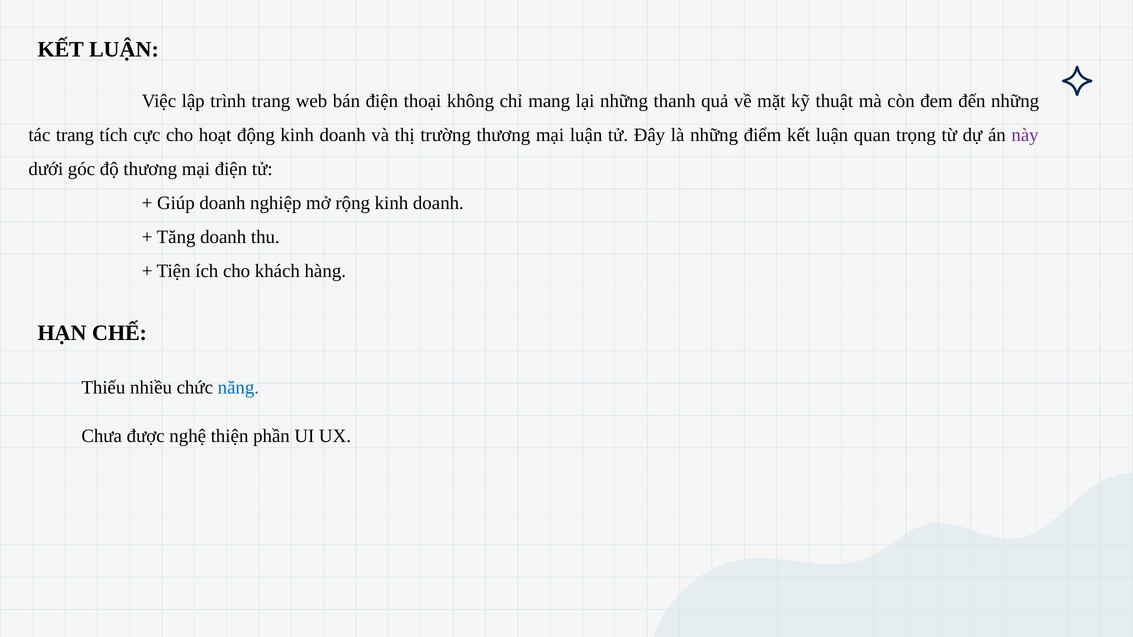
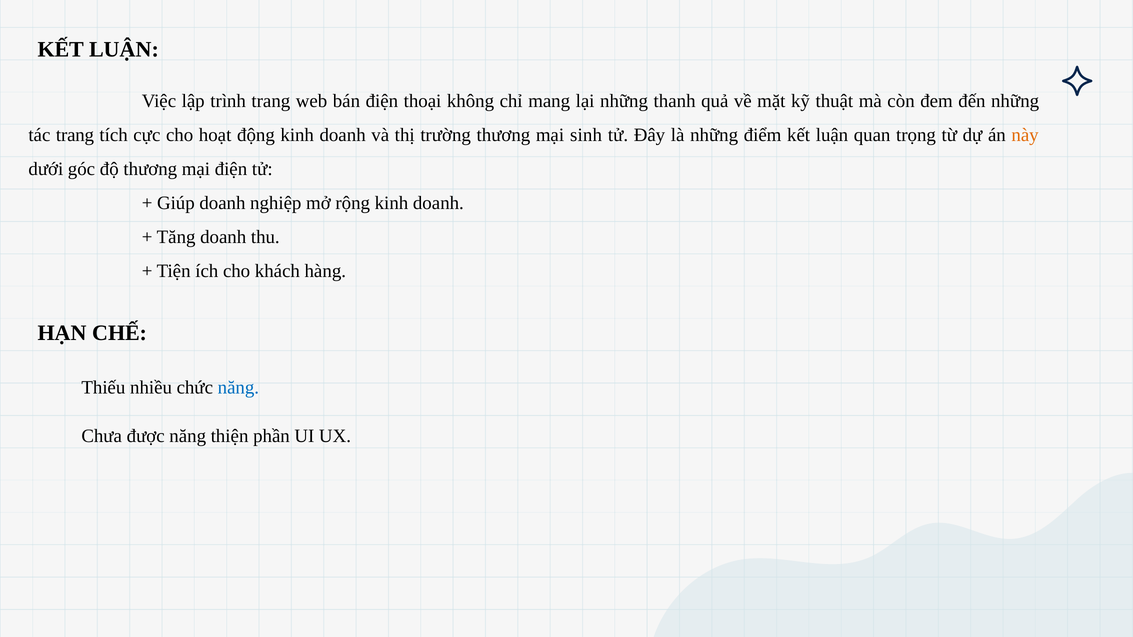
mại luận: luận -> sinh (586, 135)
này colour: purple -> orange (1025, 135)
được nghệ: nghệ -> năng (188, 436)
